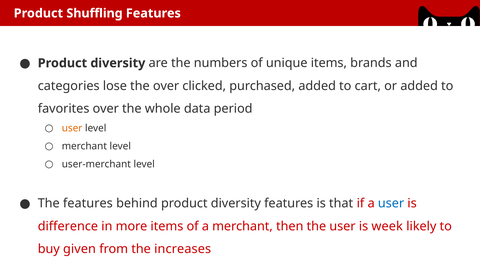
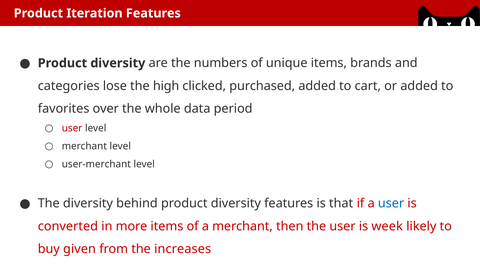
Shuffling: Shuffling -> Iteration (94, 13)
the over: over -> high (166, 86)
user colour: orange -> red (72, 128)
The features: features -> diversity (88, 203)
difference: difference -> converted (68, 226)
